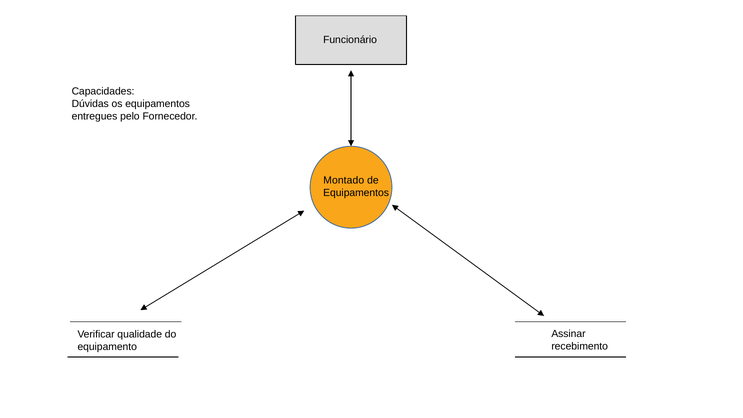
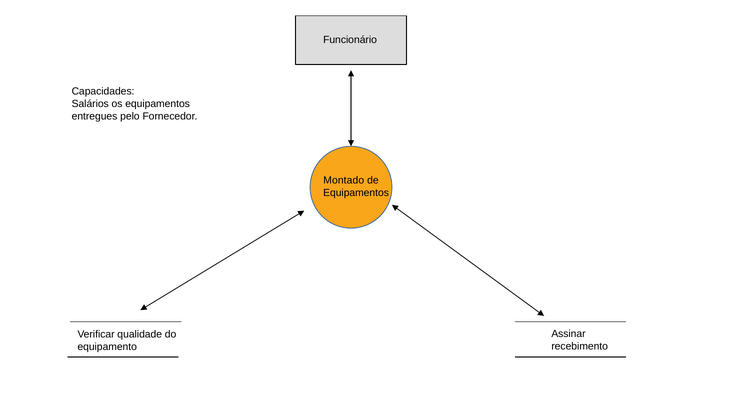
Dúvidas: Dúvidas -> Salários (90, 104)
